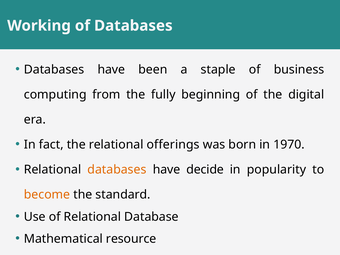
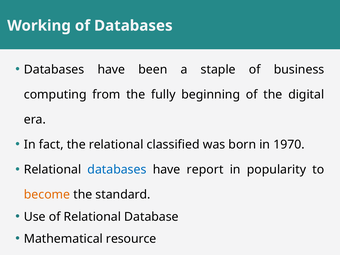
offerings: offerings -> classified (173, 145)
databases colour: orange -> blue (117, 170)
decide: decide -> report (205, 170)
